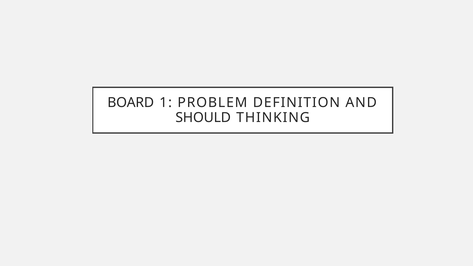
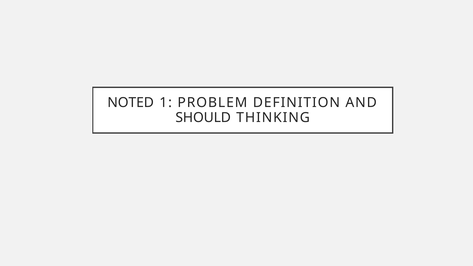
BOARD: BOARD -> NOTED (131, 103)
